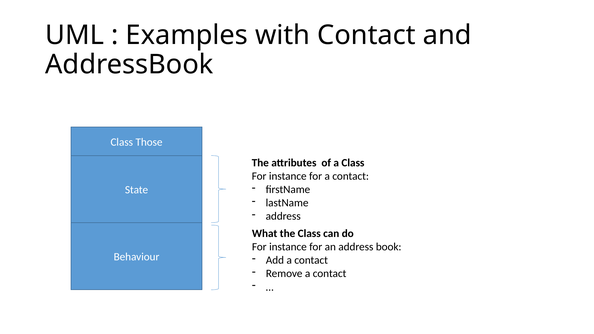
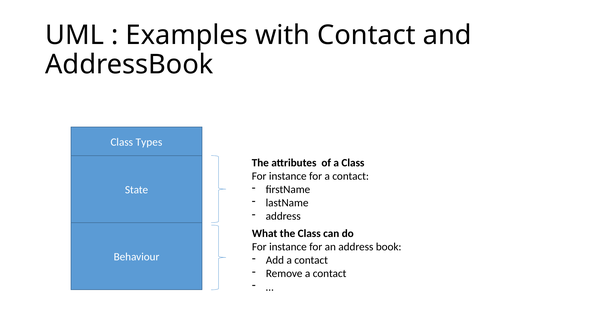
Those: Those -> Types (149, 142)
